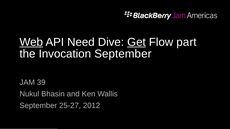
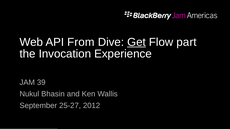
Web underline: present -> none (31, 42)
Need: Need -> From (81, 42)
Invocation September: September -> Experience (123, 54)
